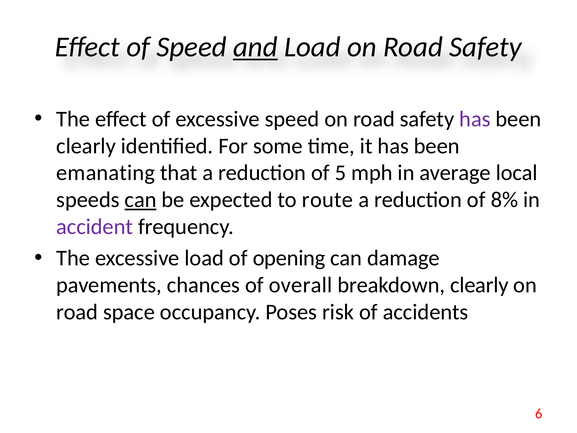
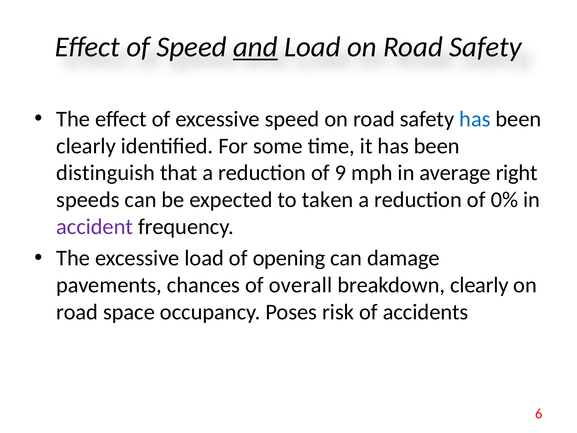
has colour: purple -> blue (475, 119)
emanating: emanating -> distinguish (106, 173)
5: 5 -> 9 (340, 173)
local: local -> right (517, 173)
can underline: present -> none (141, 200)
route: route -> taken (328, 200)
8%: 8% -> 0% (504, 200)
